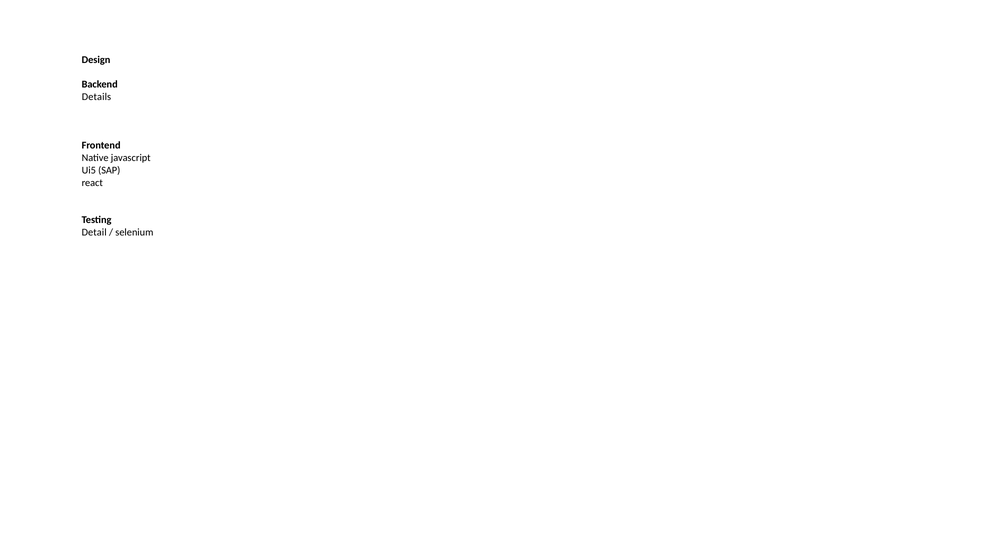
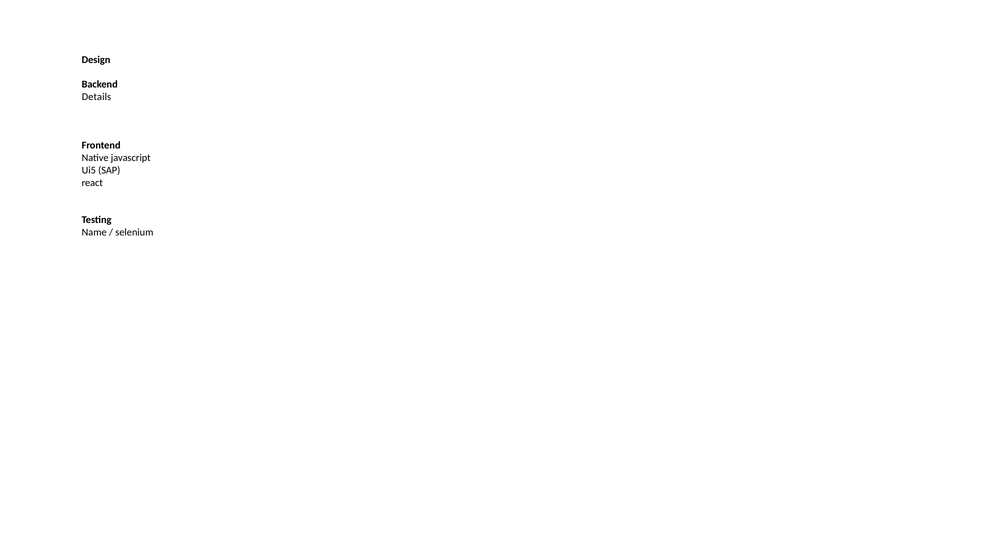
Detail: Detail -> Name (94, 232)
